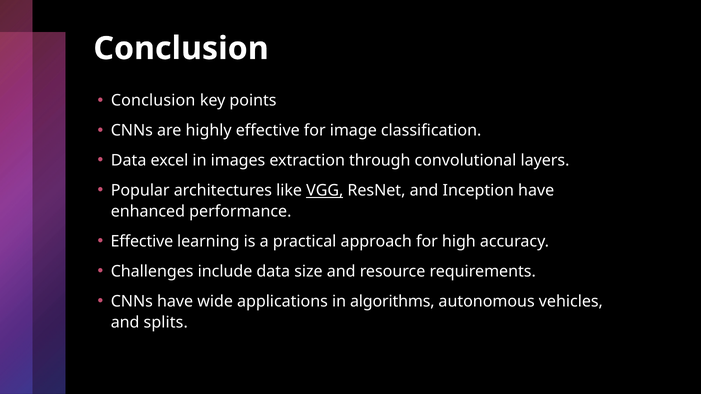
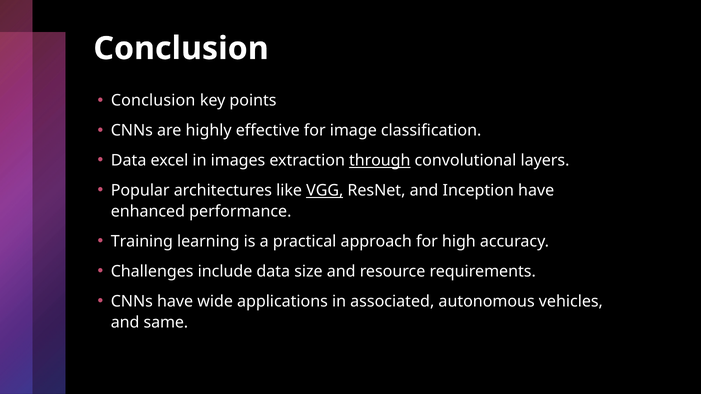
through underline: none -> present (380, 161)
Effective: Effective -> Training (142, 242)
algorithms: algorithms -> associated (392, 302)
splits: splits -> same (166, 323)
